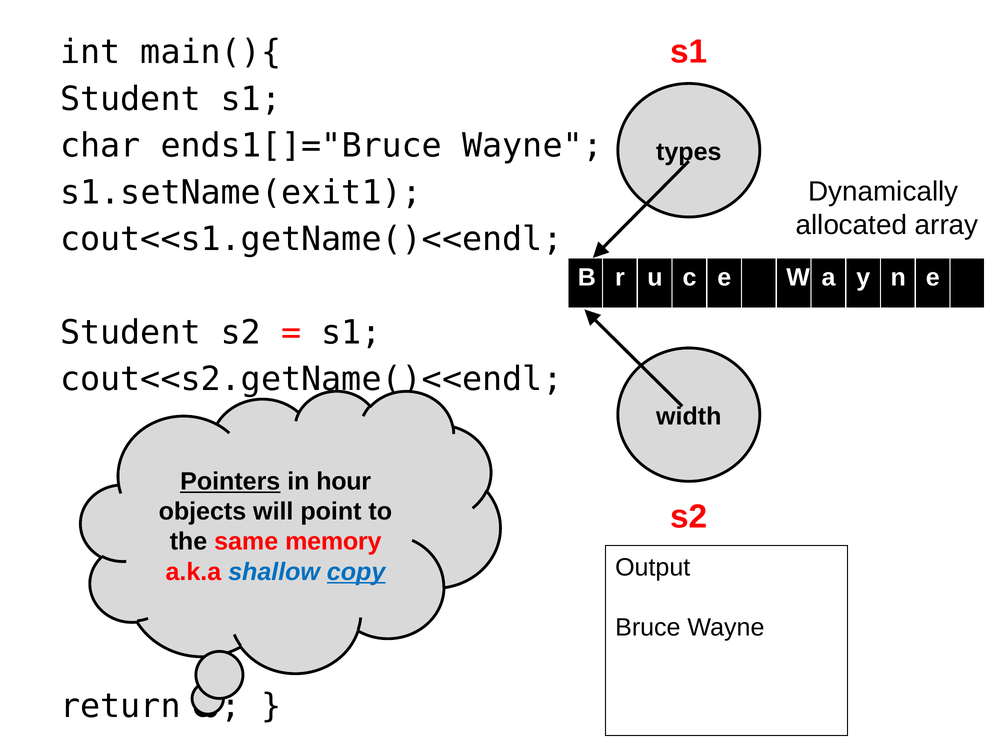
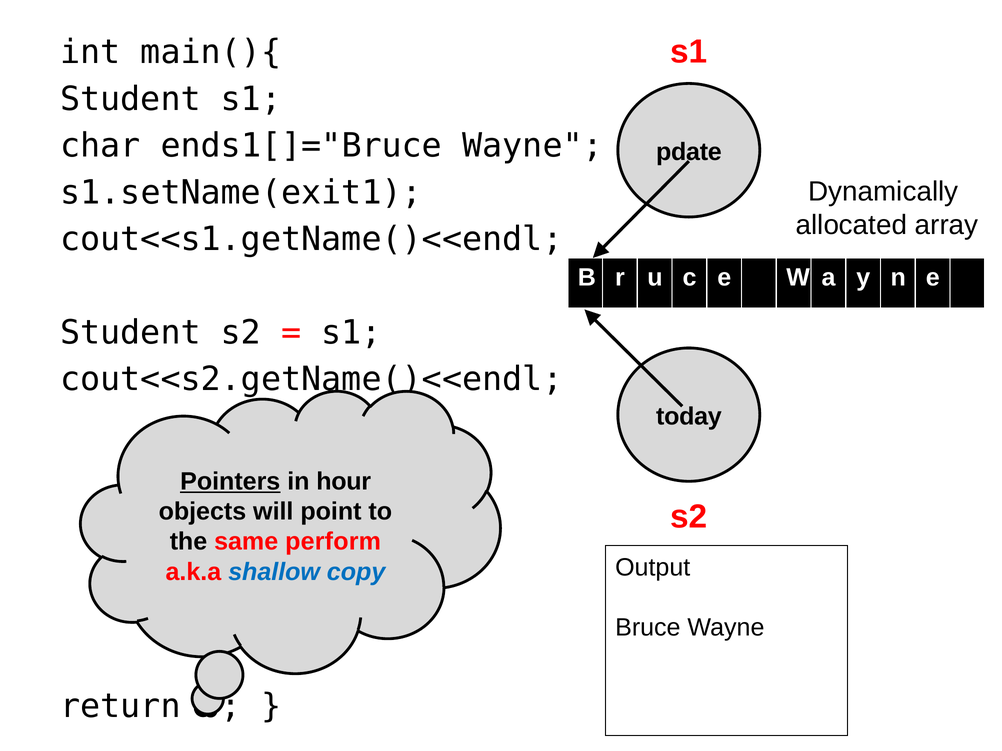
types: types -> pdate (689, 152)
width: width -> today (689, 417)
memory: memory -> perform (333, 542)
copy underline: present -> none (356, 572)
